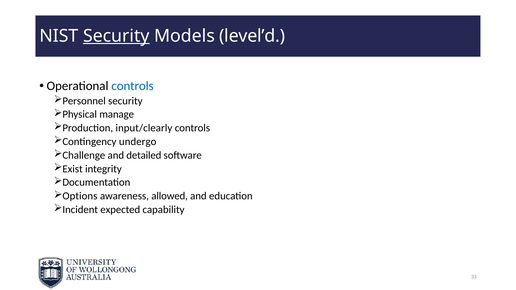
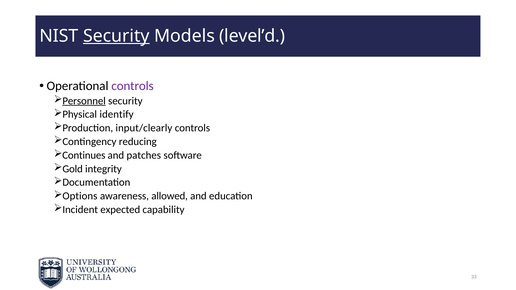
controls colour: blue -> purple (133, 86)
Personnel underline: none -> present (84, 101)
manage: manage -> identify (117, 114)
undergo: undergo -> reducing (138, 142)
Challenge: Challenge -> Continues (84, 155)
detailed: detailed -> patches (144, 155)
Exist: Exist -> Gold (73, 169)
